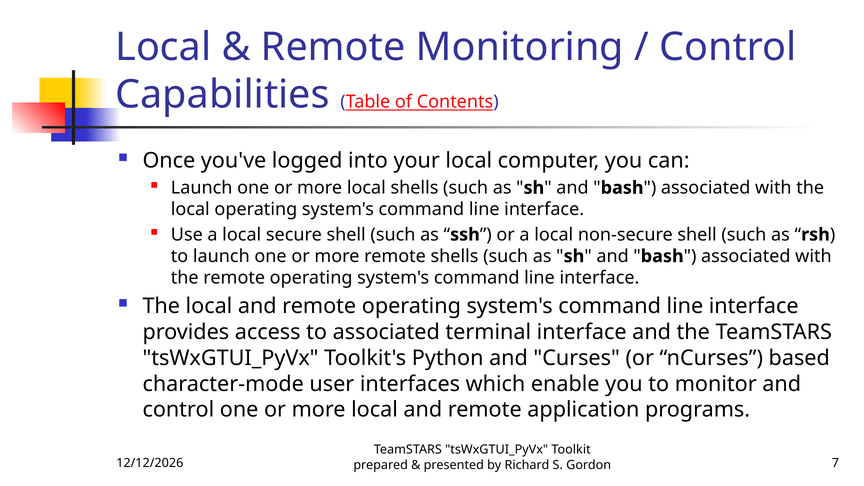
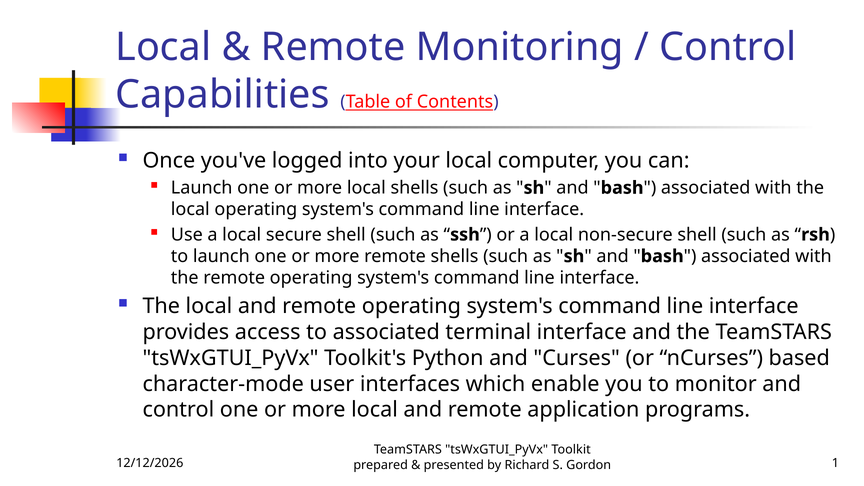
7: 7 -> 1 (835, 463)
